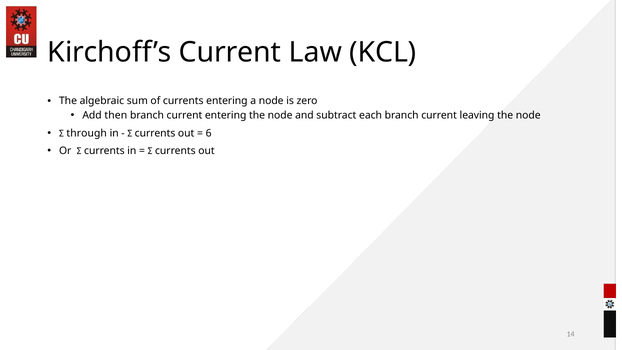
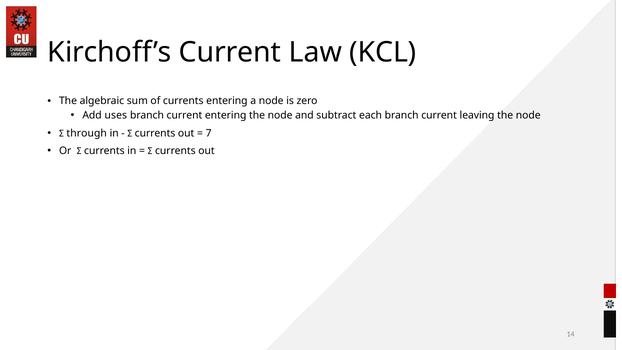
then: then -> uses (116, 115)
6: 6 -> 7 (209, 133)
